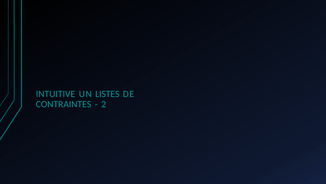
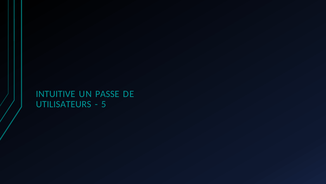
LISTES: LISTES -> PASSE (107, 94)
CONTRAINTES: CONTRAINTES -> UTILISATEURS (64, 104)
2: 2 -> 5 (104, 104)
